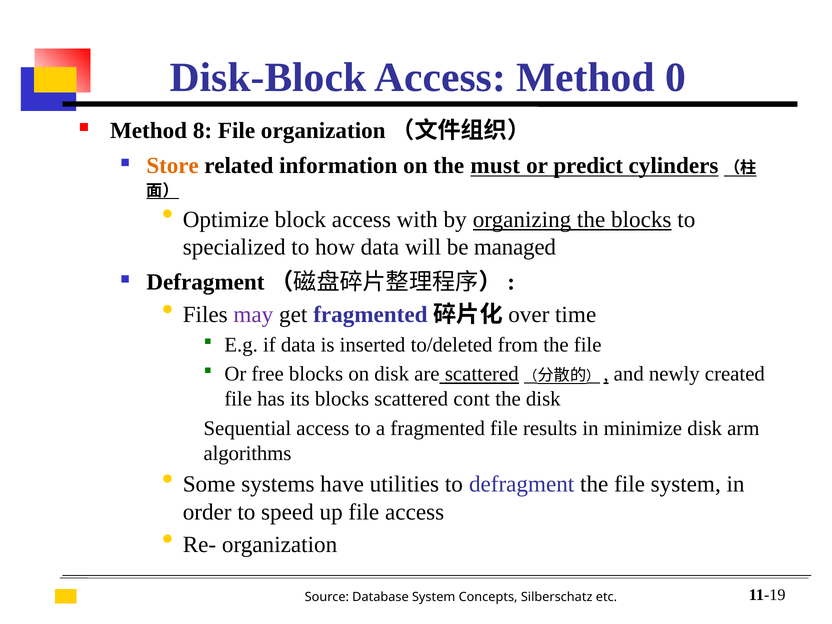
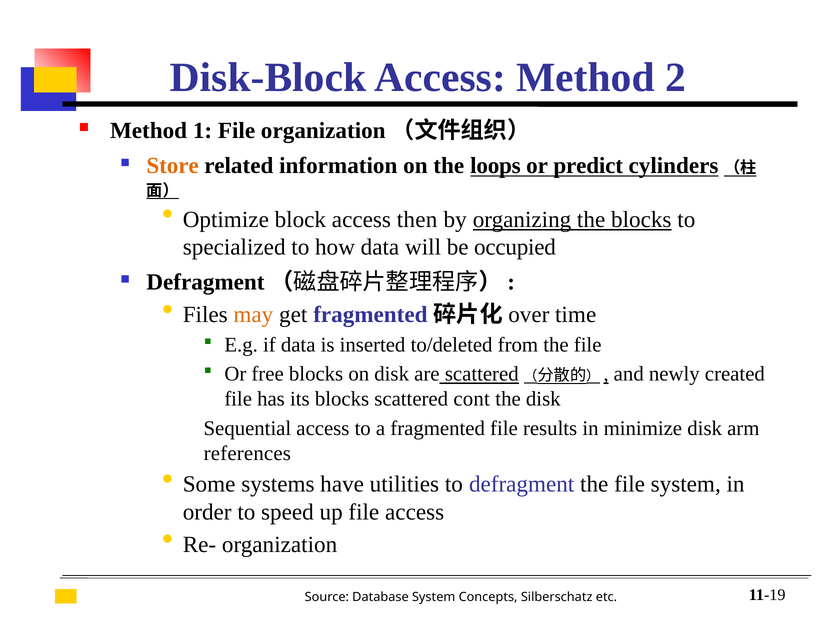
0: 0 -> 2 (676, 78)
8: 8 -> 1 (203, 131)
must: must -> loops (495, 166)
with: with -> then (417, 219)
managed: managed -> occupied (515, 247)
may colour: purple -> orange (253, 315)
algorithms: algorithms -> references (247, 453)
